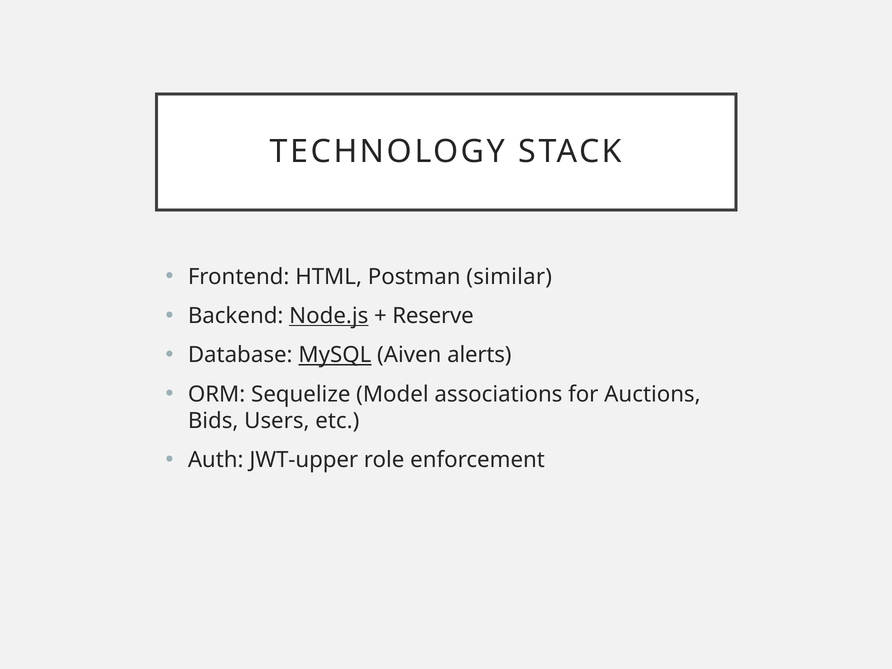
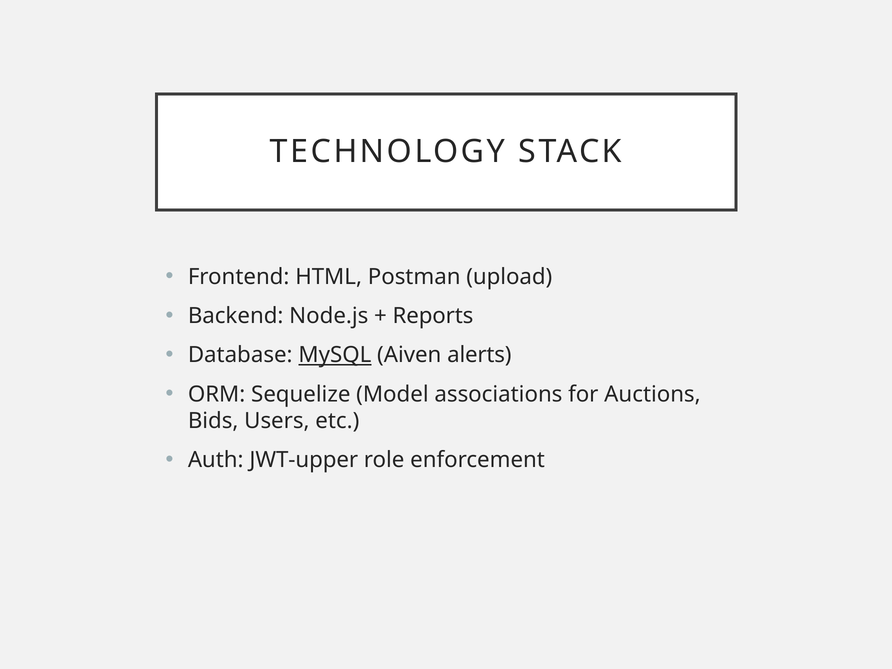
similar: similar -> upload (509, 277)
Node.js underline: present -> none (329, 316)
Reserve: Reserve -> Reports (433, 316)
